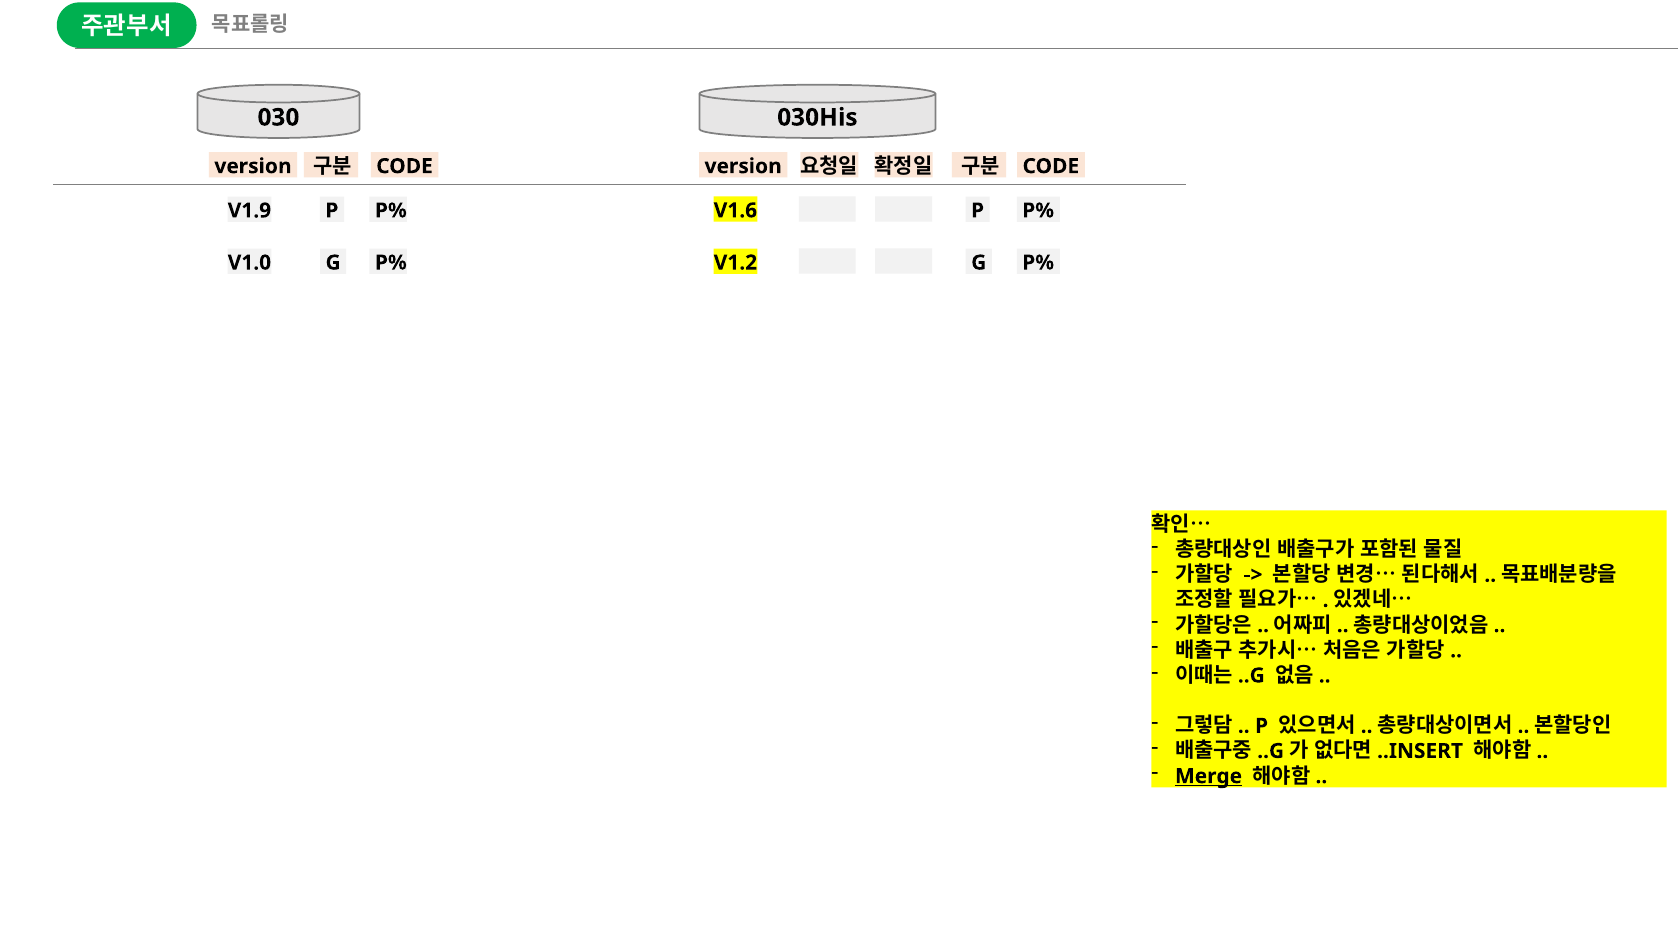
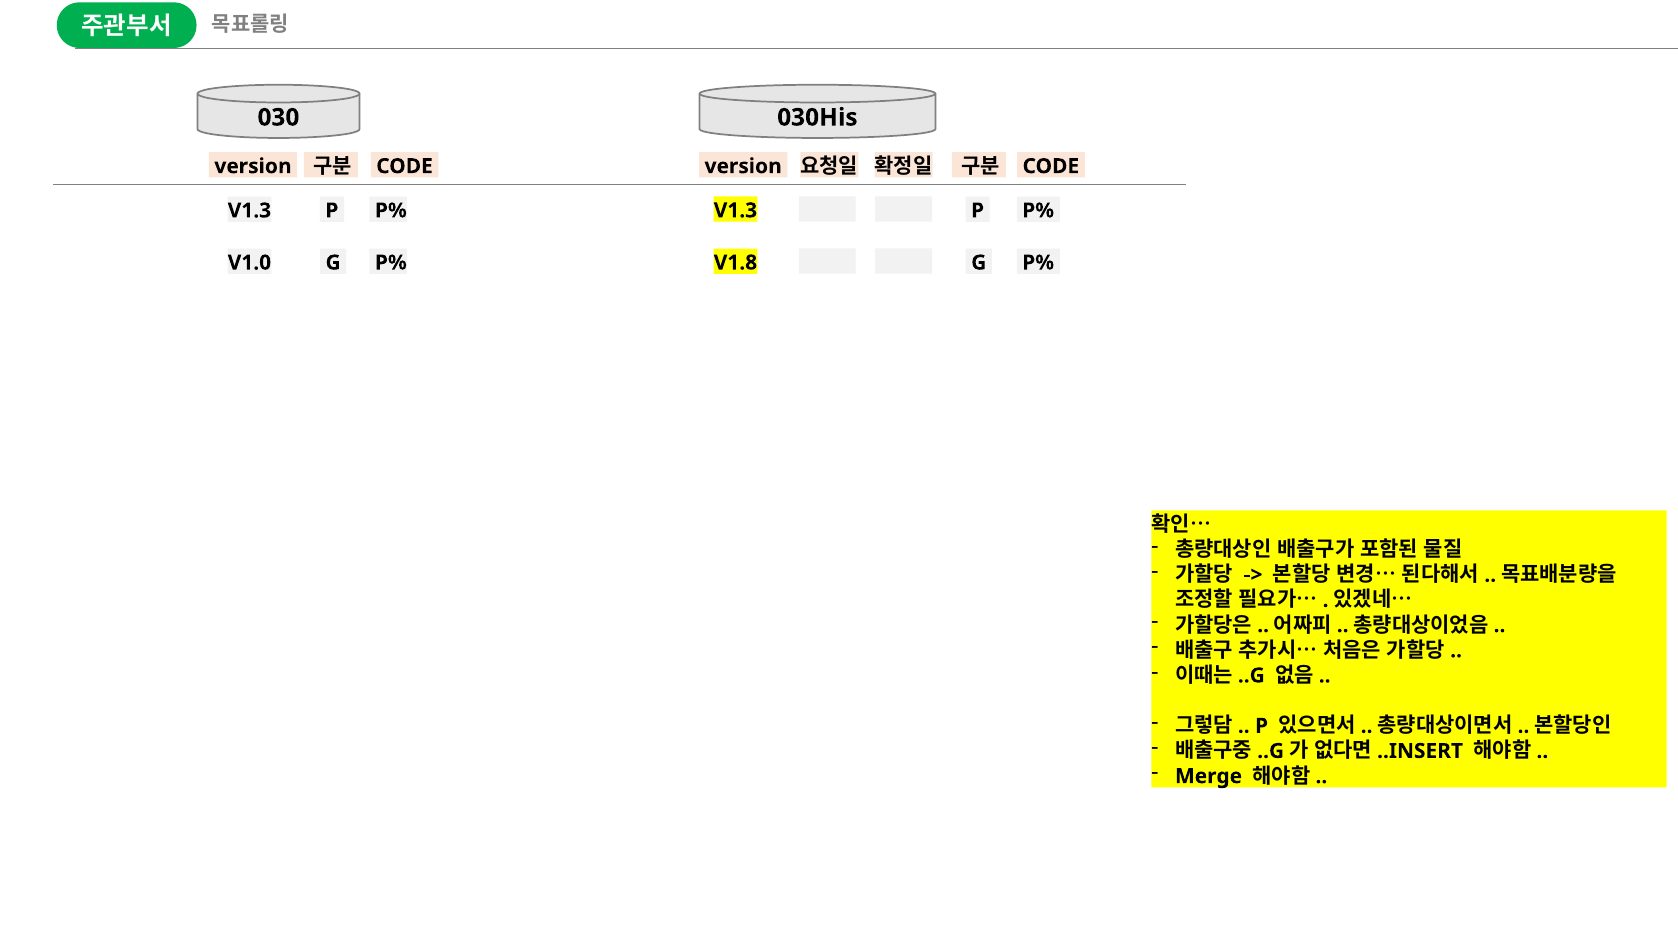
V1.9: V1.9 -> V1.3 (249, 211)
V1.6: V1.6 -> V1.3 (735, 210)
V1.2: V1.2 -> V1.8 (735, 263)
Merge underline: present -> none (1209, 776)
